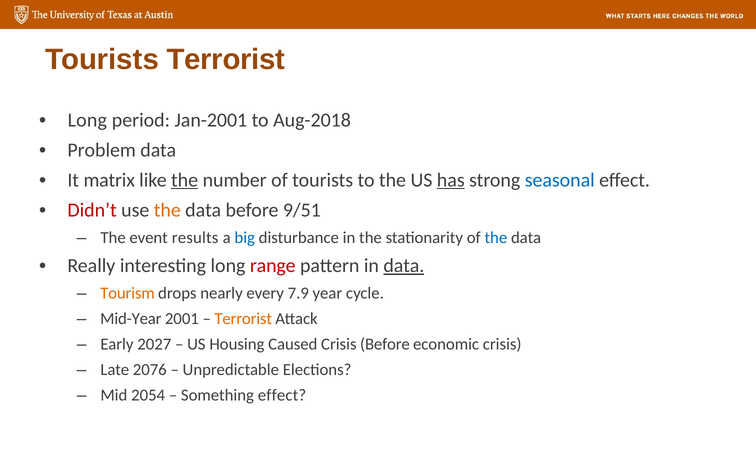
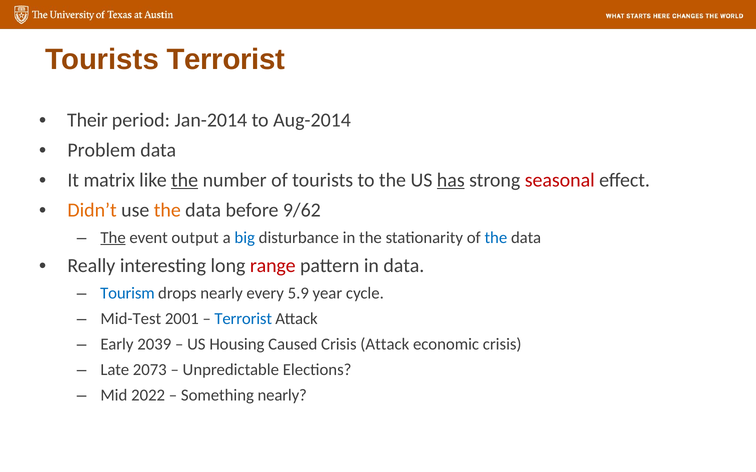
Long: Long -> Their (88, 120)
Jan-2001: Jan-2001 -> Jan-2014 (211, 120)
Aug-2018: Aug-2018 -> Aug-2014 (312, 120)
seasonal colour: blue -> red (560, 180)
Didn’t colour: red -> orange (92, 210)
9/51: 9/51 -> 9/62 (302, 210)
The underline: none -> present (113, 238)
results: results -> output (195, 238)
data underline: present -> none (404, 266)
Tourism colour: orange -> blue (127, 293)
7.9: 7.9 -> 5.9 (298, 293)
Mid-Year: Mid-Year -> Mid-Test (131, 319)
Terrorist colour: orange -> blue (243, 319)
2027: 2027 -> 2039 (154, 345)
Crisis Before: Before -> Attack (385, 345)
2076: 2076 -> 2073 (150, 370)
2054: 2054 -> 2022 (148, 396)
Something effect: effect -> nearly (282, 396)
